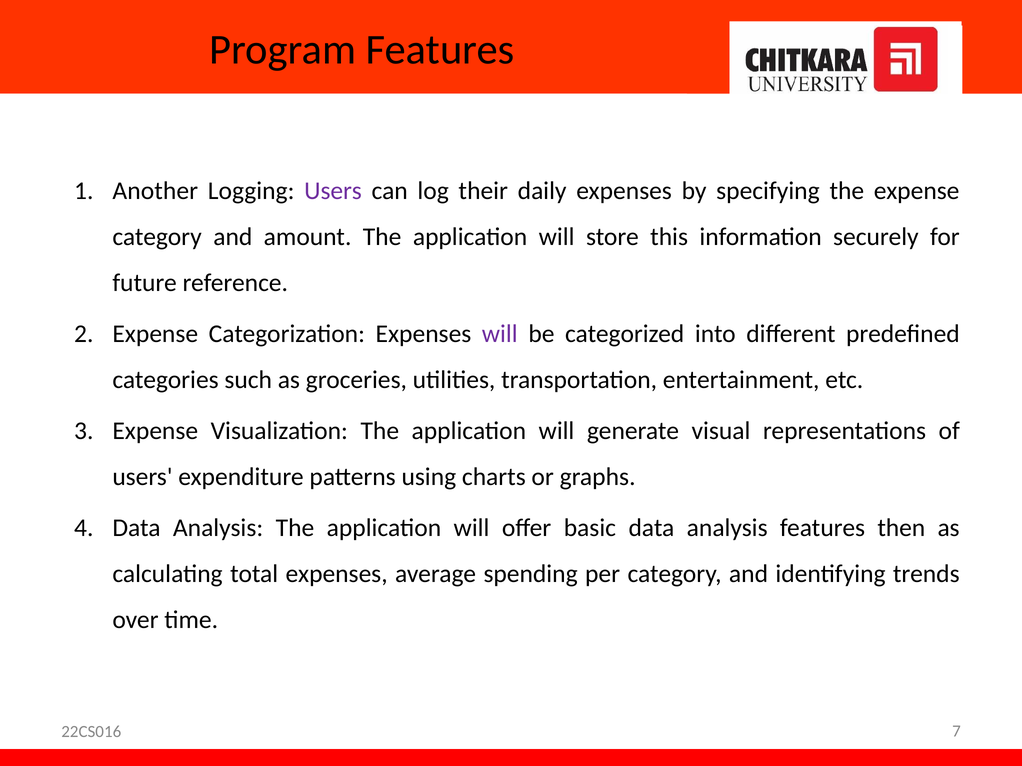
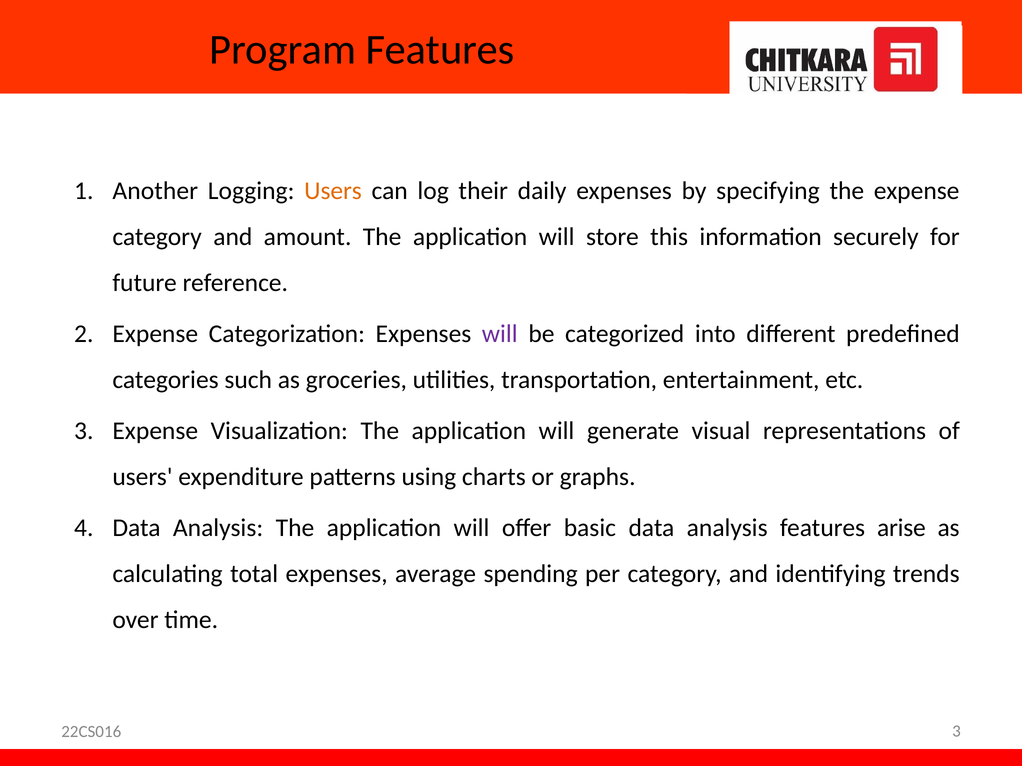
Users colour: purple -> orange (333, 191)
then: then -> arise (901, 528)
22CS016 7: 7 -> 3 (956, 732)
